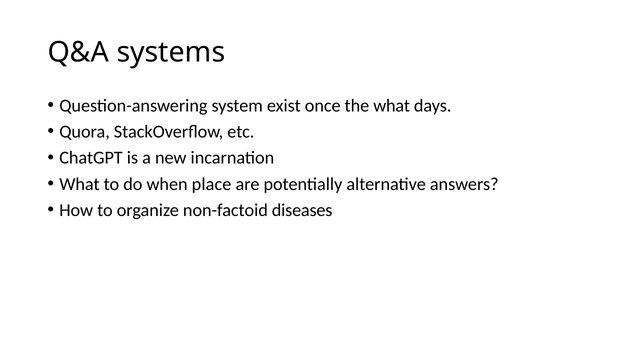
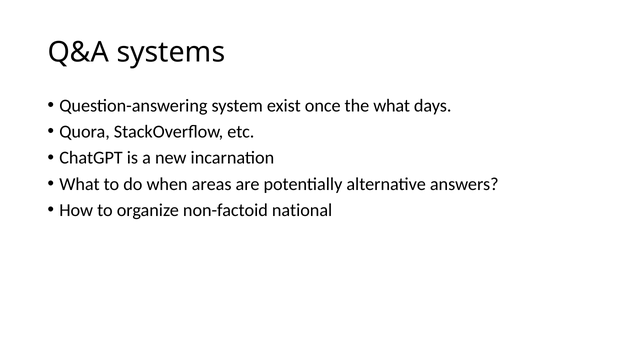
place: place -> areas (212, 184)
diseases: diseases -> national (302, 210)
